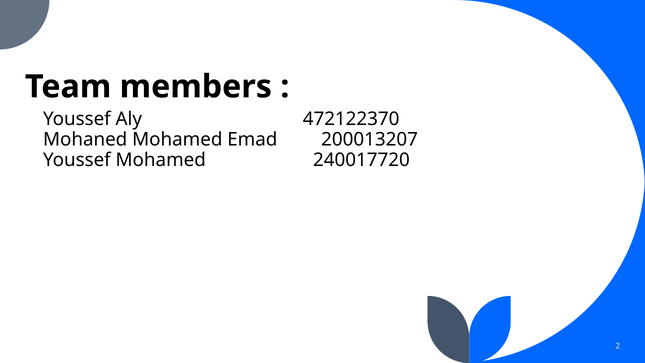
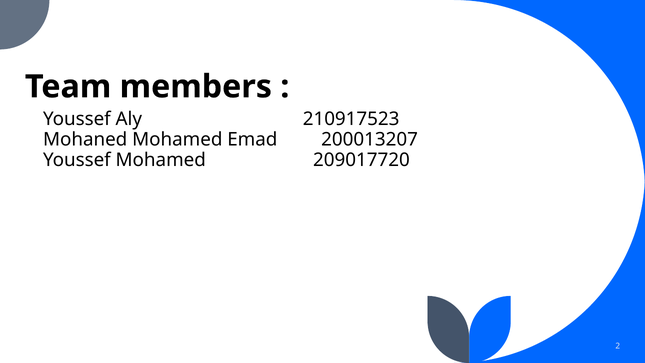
472122370: 472122370 -> 210917523 (351, 119)
240017720: 240017720 -> 209017720 (361, 160)
